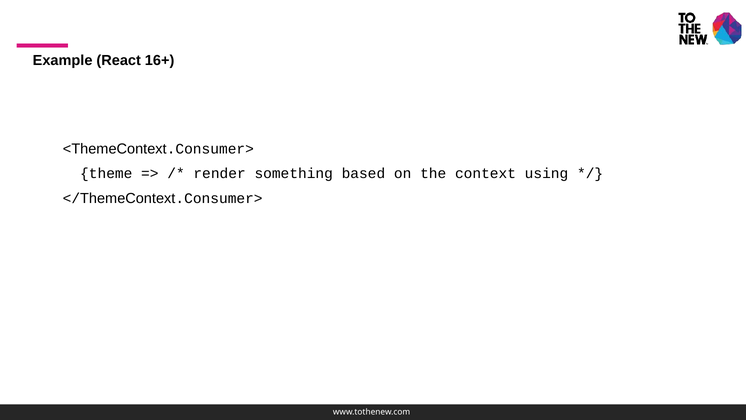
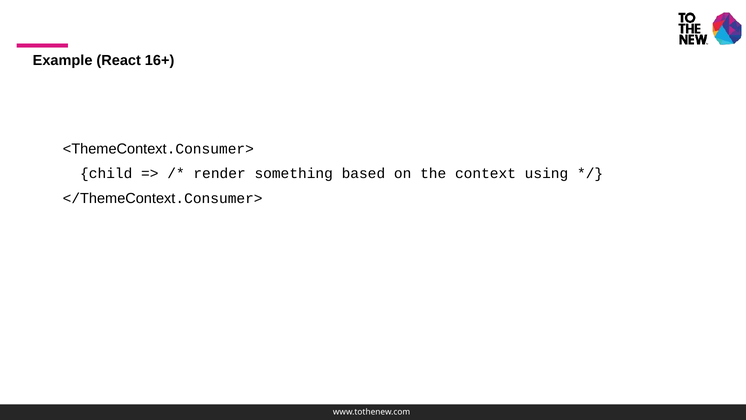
theme: theme -> child (106, 174)
